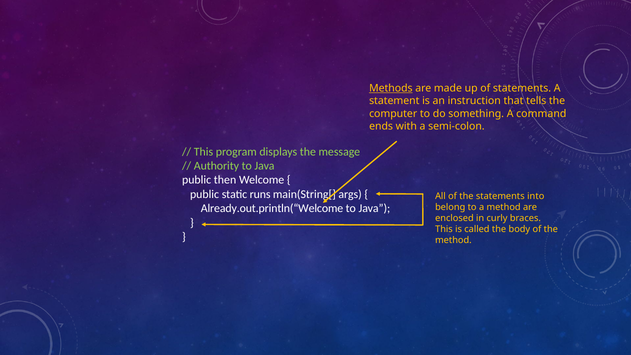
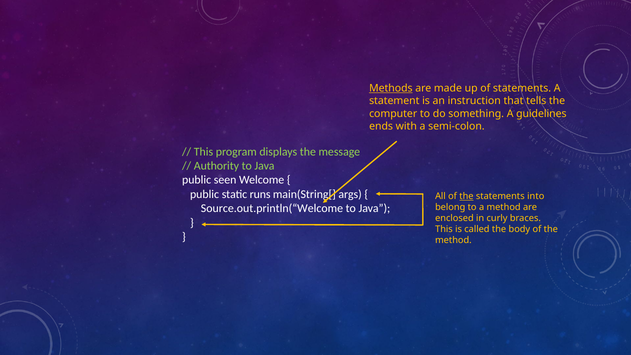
command: command -> guidelines (541, 114)
then: then -> seen (225, 180)
the underline: none -> present (466, 196)
Already.out.println(“Welcome: Already.out.println(“Welcome -> Source.out.println(“Welcome (272, 208)
